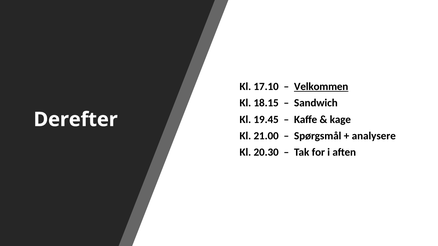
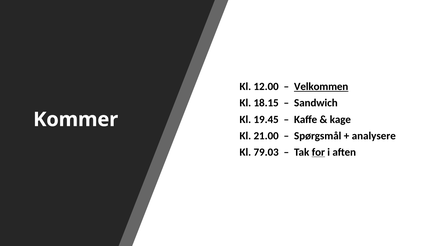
17.10: 17.10 -> 12.00 (266, 87)
Derefter: Derefter -> Kommer (76, 120)
20.30: 20.30 -> 79.03 (266, 152)
for underline: none -> present (318, 152)
